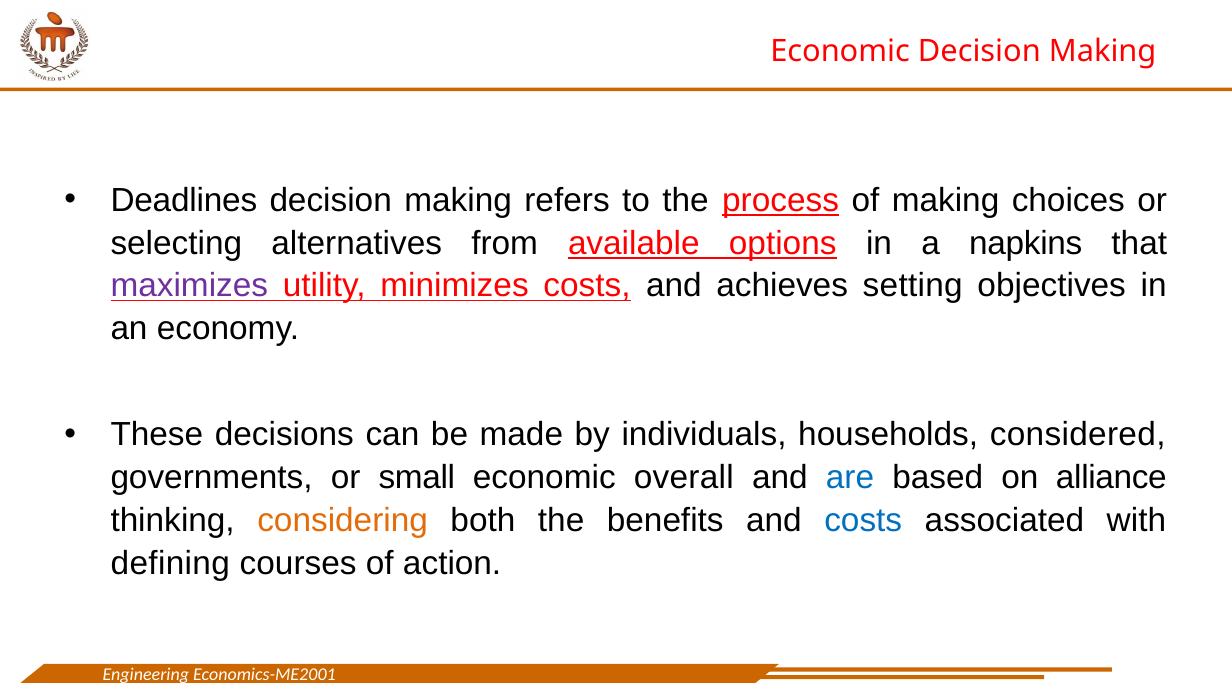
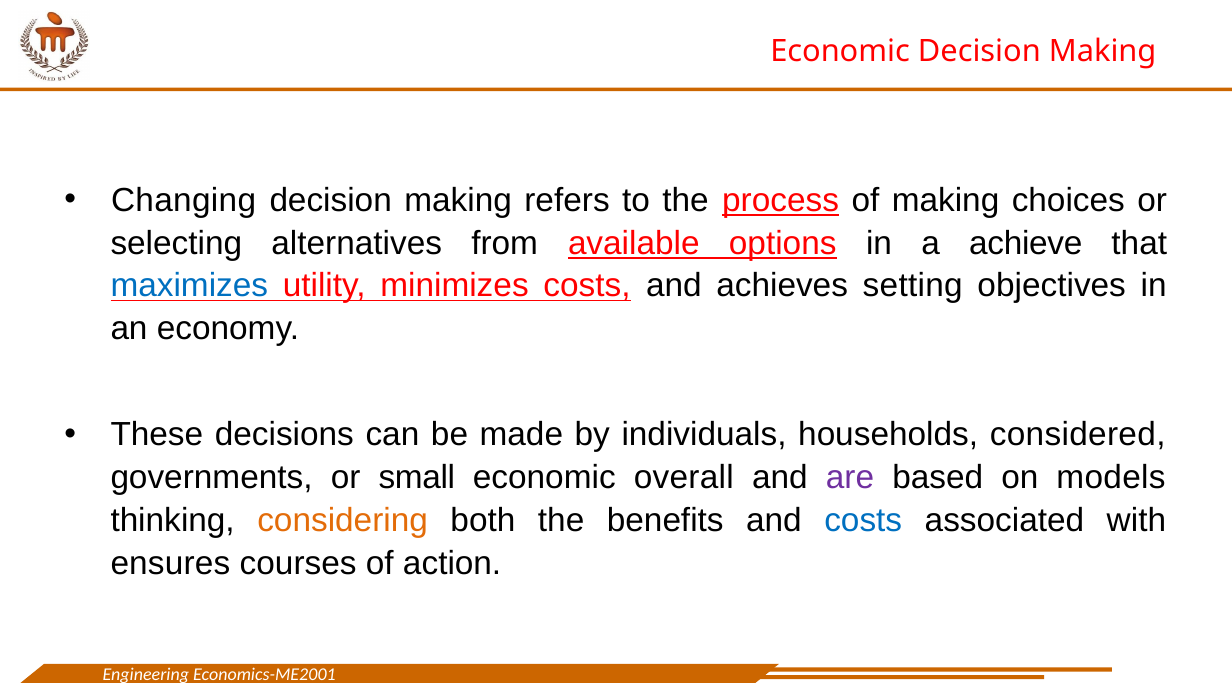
Deadlines: Deadlines -> Changing (184, 200)
napkins: napkins -> achieve (1026, 243)
maximizes colour: purple -> blue (189, 286)
are colour: blue -> purple (850, 478)
alliance: alliance -> models (1111, 478)
defining: defining -> ensures (170, 563)
